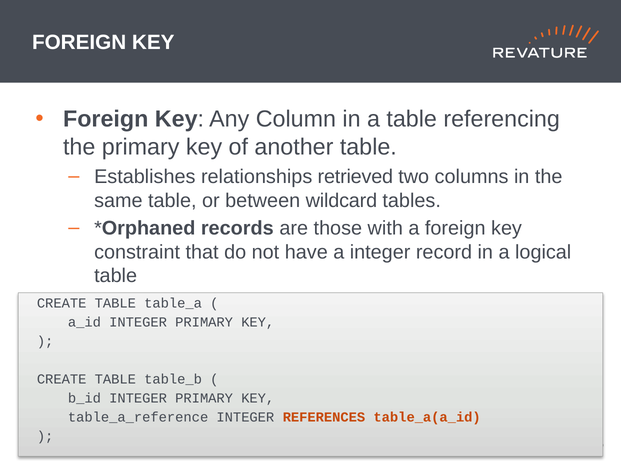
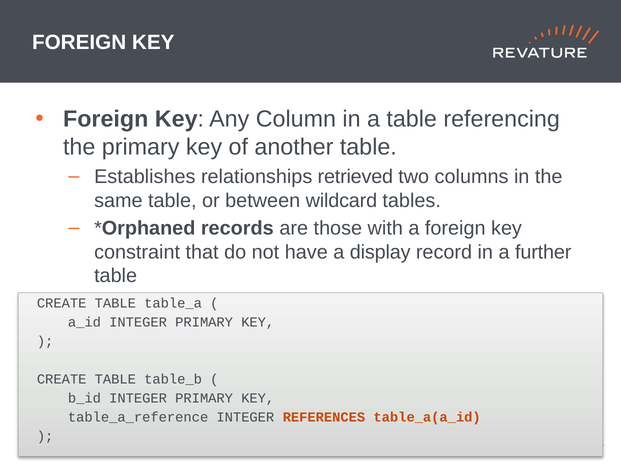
a integer: integer -> display (380, 253)
logical: logical -> further (543, 253)
